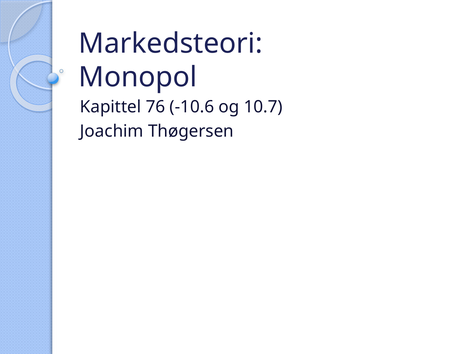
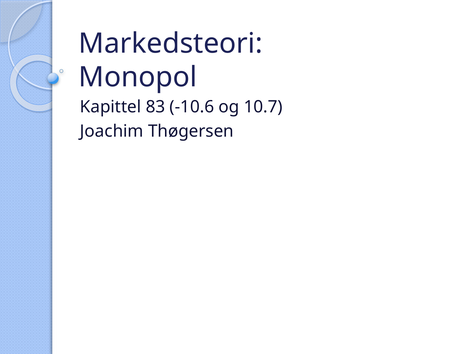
76: 76 -> 83 (155, 107)
